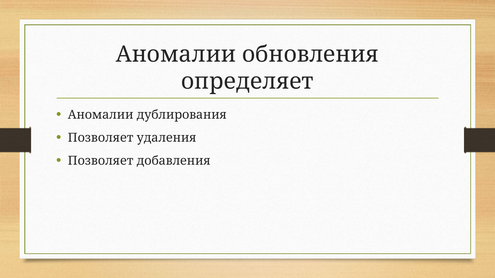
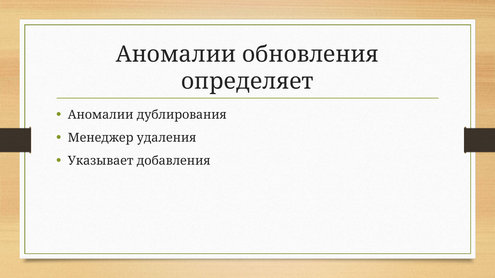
Позволяет: Позволяет -> Менеджер (101, 138)
Позволяет: Позволяет -> Указывает (101, 161)
